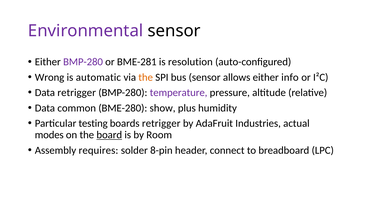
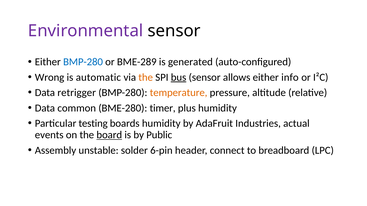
BMP-280 colour: purple -> blue (83, 62)
BME-281: BME-281 -> BME-289 (137, 62)
resolution: resolution -> generated (190, 62)
bus underline: none -> present (179, 77)
temperature colour: purple -> orange (179, 93)
show: show -> timer (163, 108)
boards retrigger: retrigger -> humidity (161, 124)
modes: modes -> events (49, 135)
Room: Room -> Public (159, 135)
requires: requires -> unstable (99, 151)
8-pin: 8-pin -> 6-pin (161, 151)
